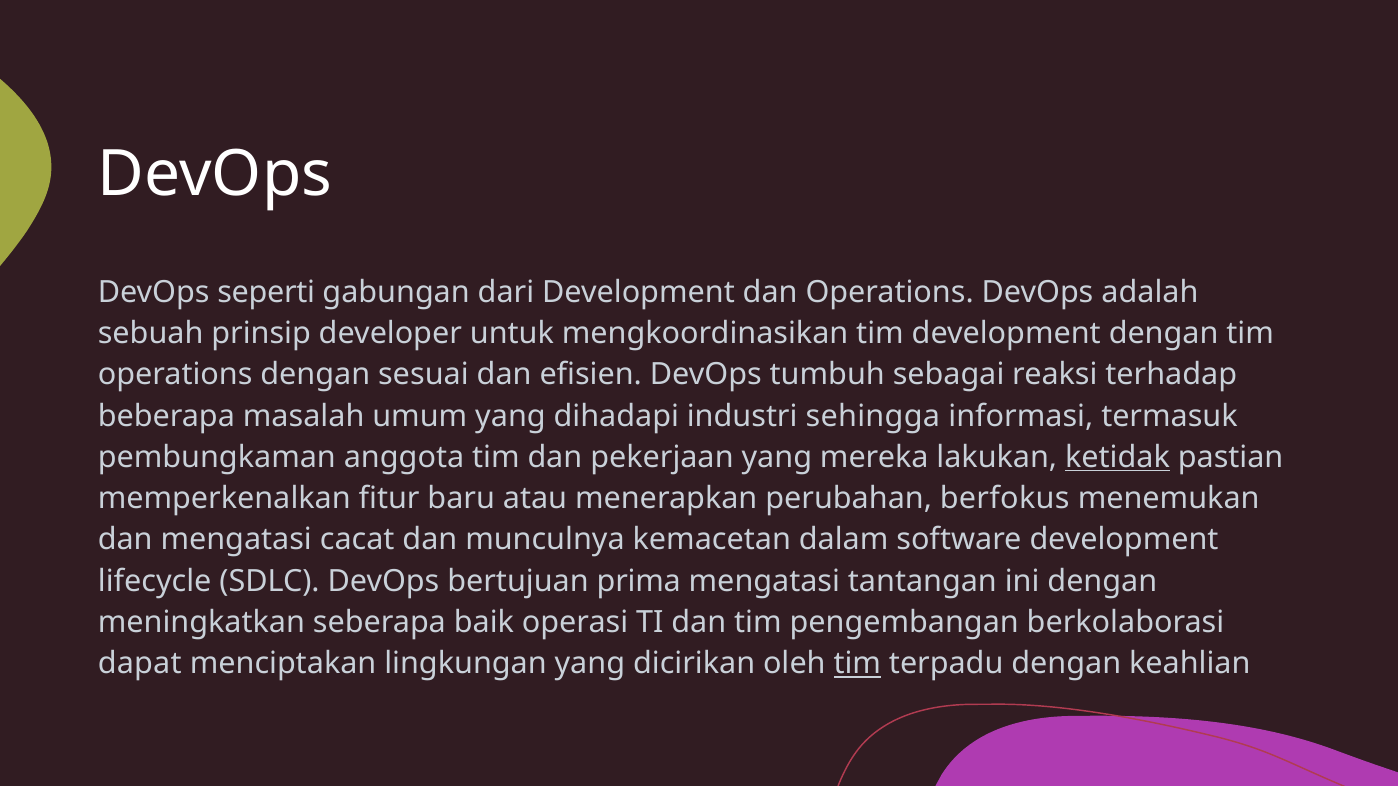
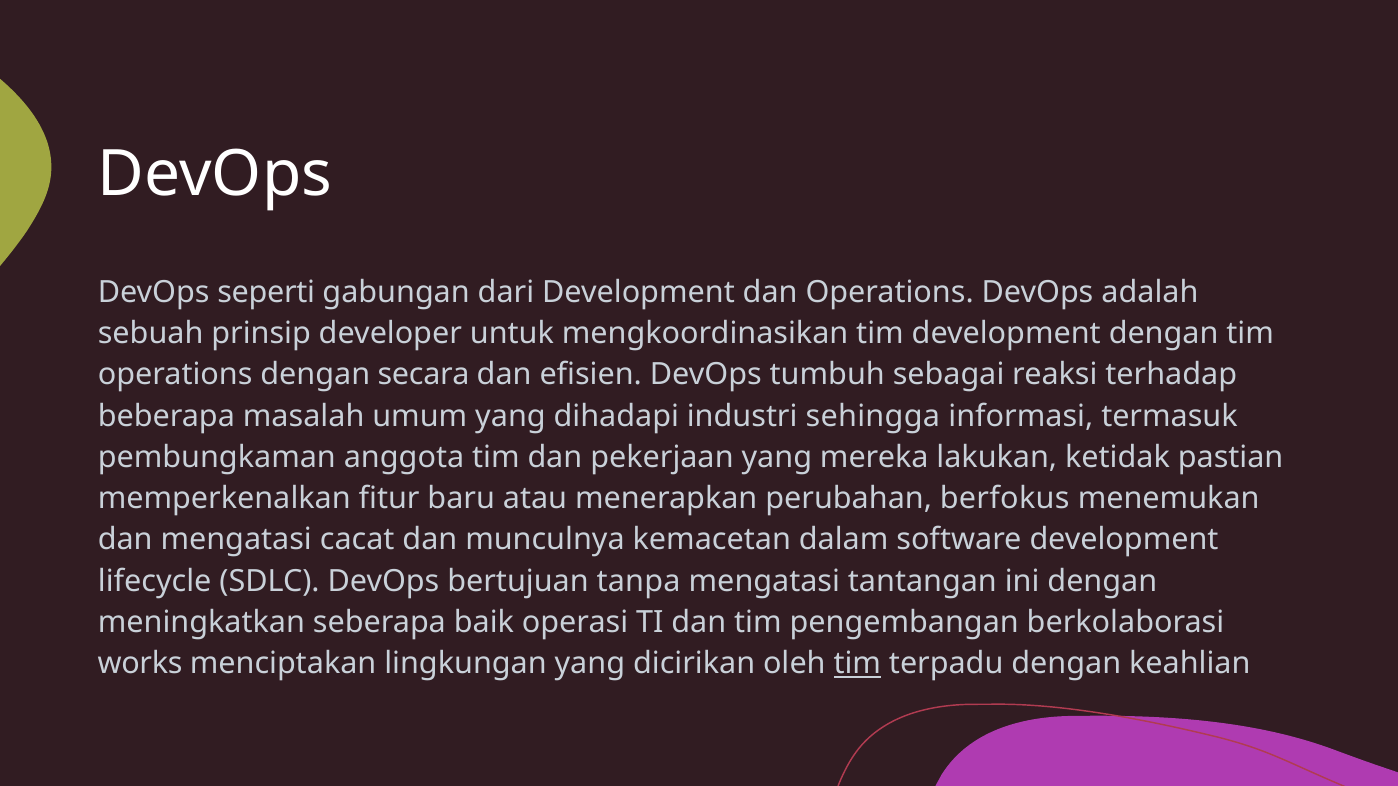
sesuai: sesuai -> secara (424, 375)
ketidak underline: present -> none (1118, 458)
prima: prima -> tanpa (639, 581)
dapat: dapat -> works (140, 664)
